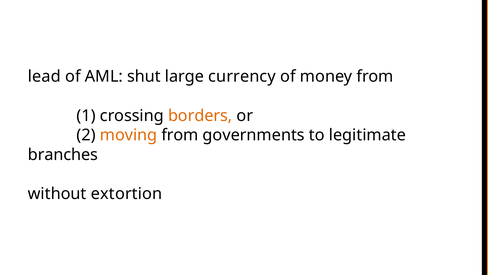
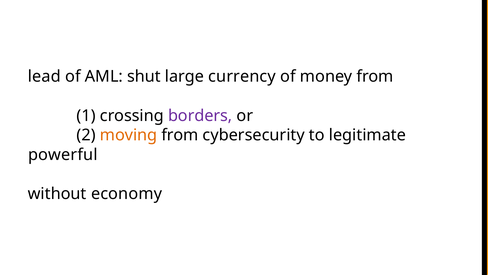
borders colour: orange -> purple (200, 116)
governments: governments -> cybersecurity (254, 135)
branches: branches -> powerful (63, 155)
extortion: extortion -> economy (127, 194)
